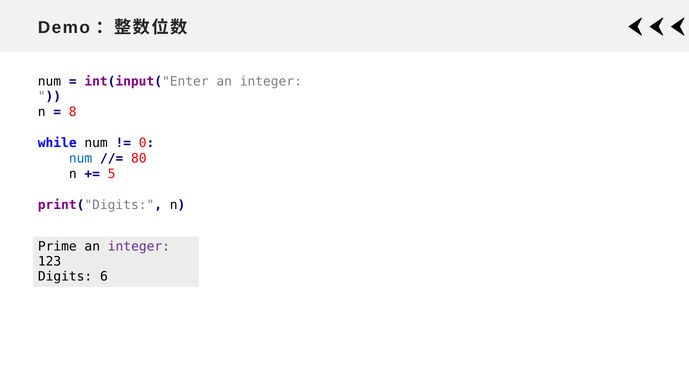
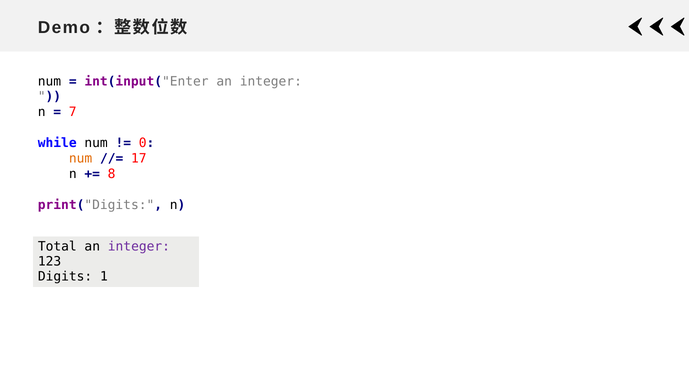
8: 8 -> 7 (73, 112)
num colour: blue -> orange (81, 159)
80: 80 -> 17 (139, 159)
5: 5 -> 8 (112, 174)
Prime: Prime -> Total (57, 247)
6: 6 -> 1 (104, 277)
